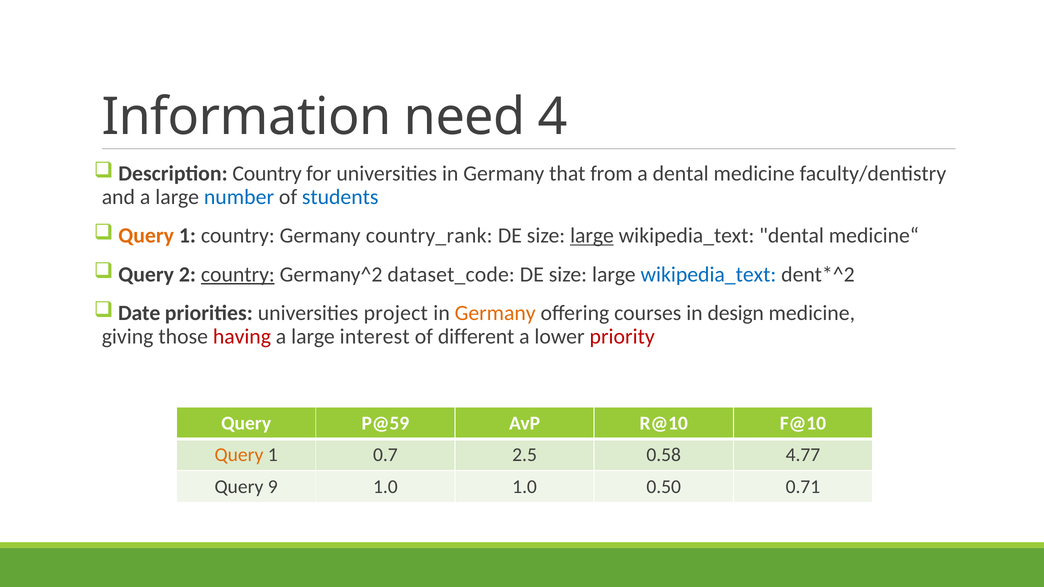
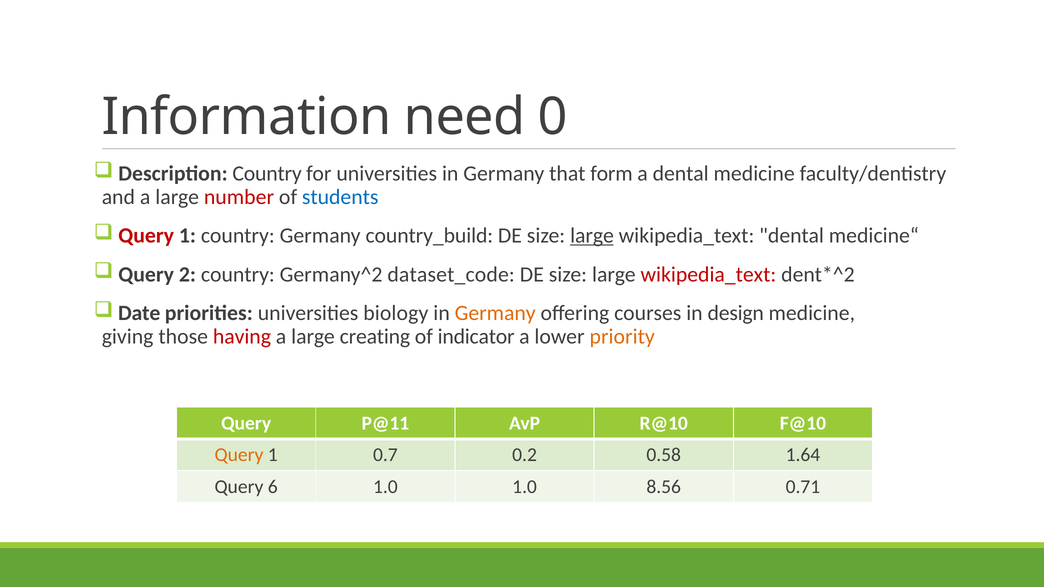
4: 4 -> 0 (553, 117)
from: from -> form (611, 174)
number colour: blue -> red (239, 197)
Query colour: orange -> red (146, 236)
country_rank: country_rank -> country_build (429, 236)
country underline: present -> none (238, 275)
wikipedia_text colour: blue -> red (708, 275)
project: project -> biology (396, 313)
interest: interest -> creating (375, 337)
different: different -> indicator (476, 337)
priority colour: red -> orange (622, 337)
P@59: P@59 -> P@11 (385, 423)
2.5: 2.5 -> 0.2 (525, 455)
4.77: 4.77 -> 1.64 (803, 455)
9: 9 -> 6 (273, 487)
0.50: 0.50 -> 8.56 (664, 487)
